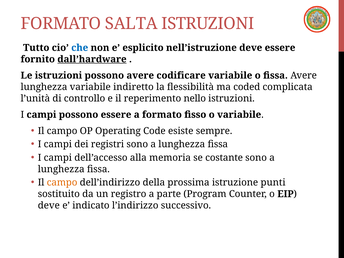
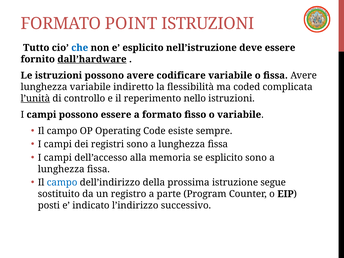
SALTA: SALTA -> POINT (131, 24)
l’unità underline: none -> present (35, 98)
se costante: costante -> esplicito (224, 158)
campo colour: orange -> blue (62, 183)
punti: punti -> segue (273, 183)
deve: deve -> posti (49, 205)
